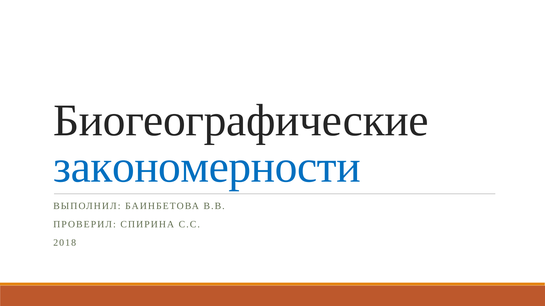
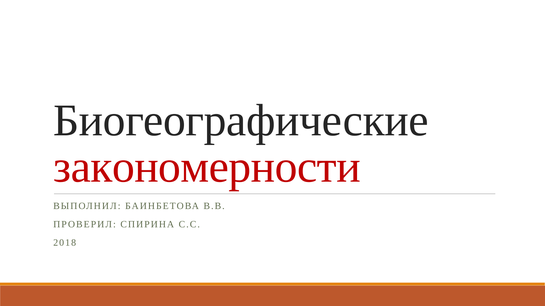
закономерности colour: blue -> red (207, 167)
